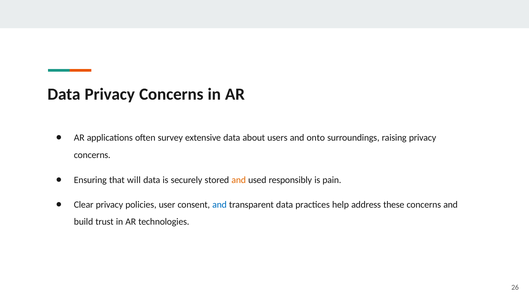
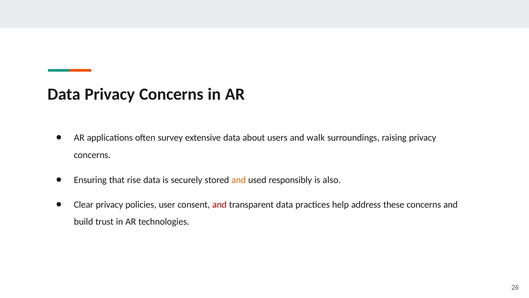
onto: onto -> walk (316, 137)
will: will -> rise (134, 180)
pain: pain -> also (332, 180)
and colour: blue -> red (220, 204)
